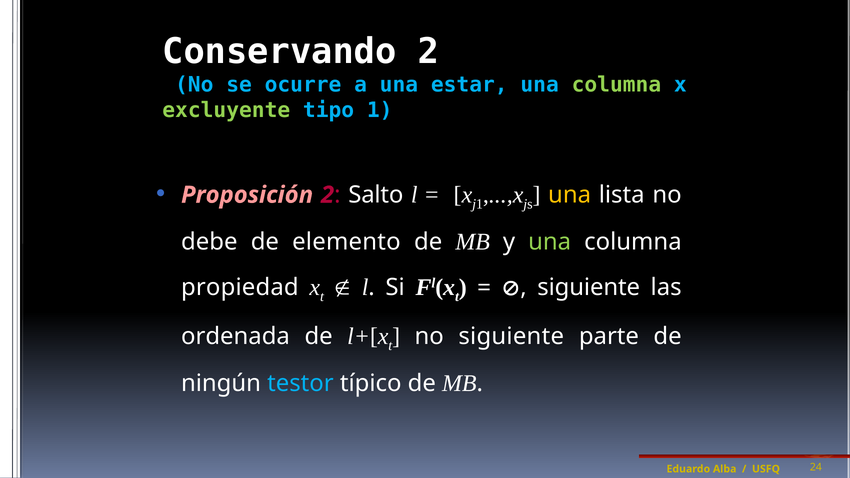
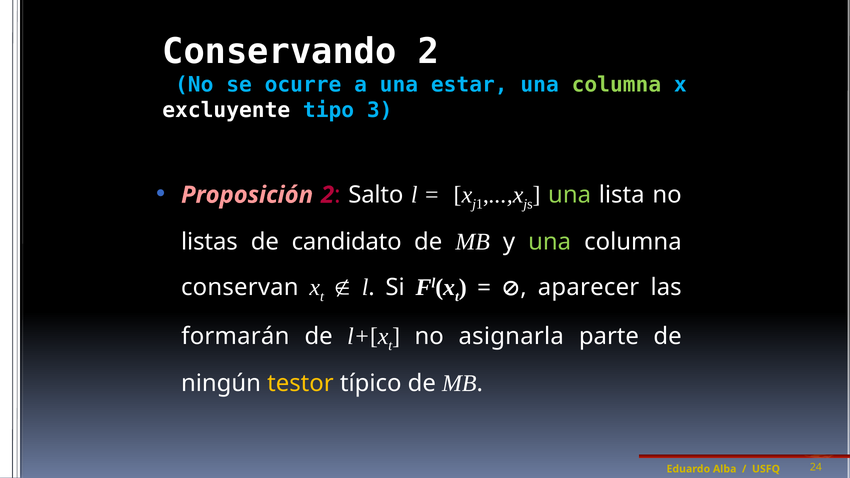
excluyente colour: light green -> white (226, 110)
1: 1 -> 3 (380, 110)
una colour: yellow -> light green (570, 195)
debe: debe -> listas (209, 242)
elemento: elemento -> candidato (347, 242)
propiedad: propiedad -> conservan (240, 287)
siguiente: siguiente -> aparecer (589, 287)
ordenada: ordenada -> formarán (235, 337)
no siguiente: siguiente -> asignarla (511, 337)
testor colour: light blue -> yellow (300, 384)
